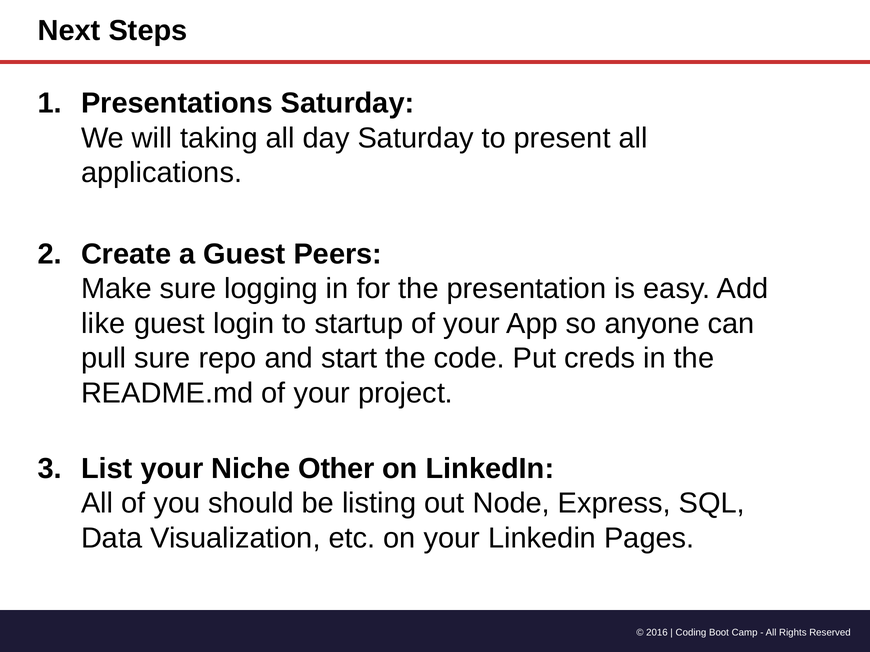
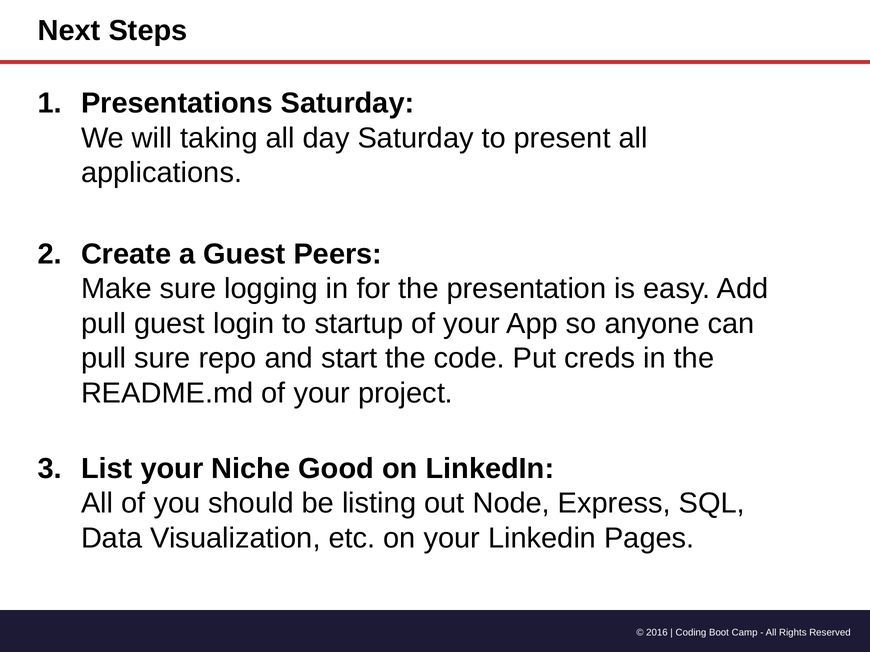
like: like -> pull (104, 324)
Other: Other -> Good (336, 469)
